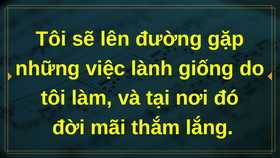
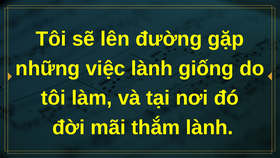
thắm lắng: lắng -> lành (209, 127)
